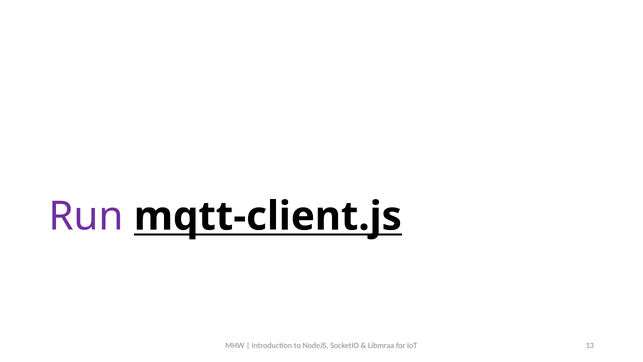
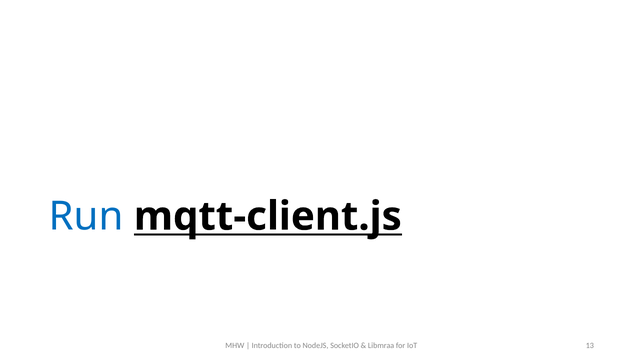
Run colour: purple -> blue (86, 216)
